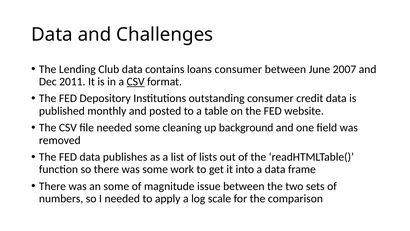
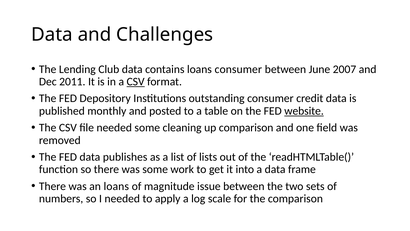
website underline: none -> present (304, 111)
up background: background -> comparison (246, 128)
an some: some -> loans (116, 186)
